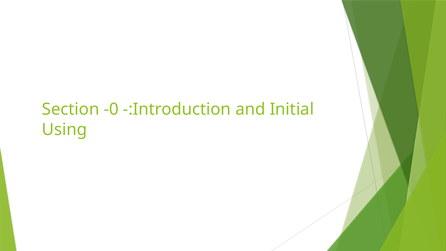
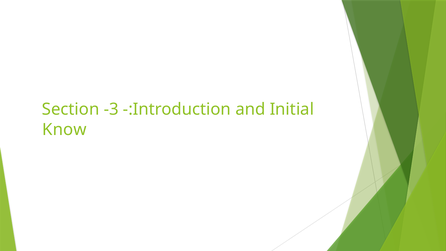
-0: -0 -> -3 (111, 109)
Using: Using -> Know (64, 129)
